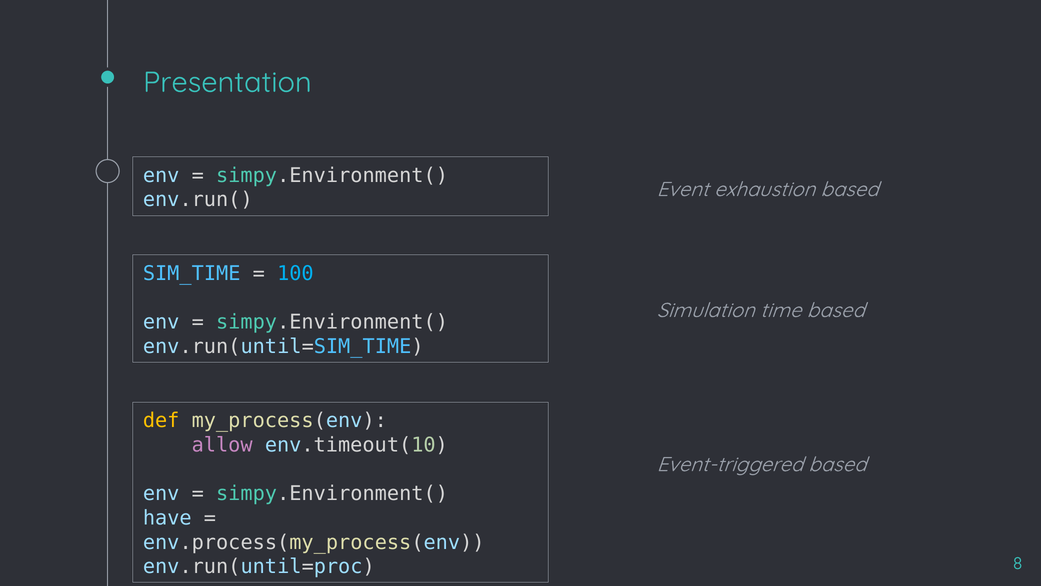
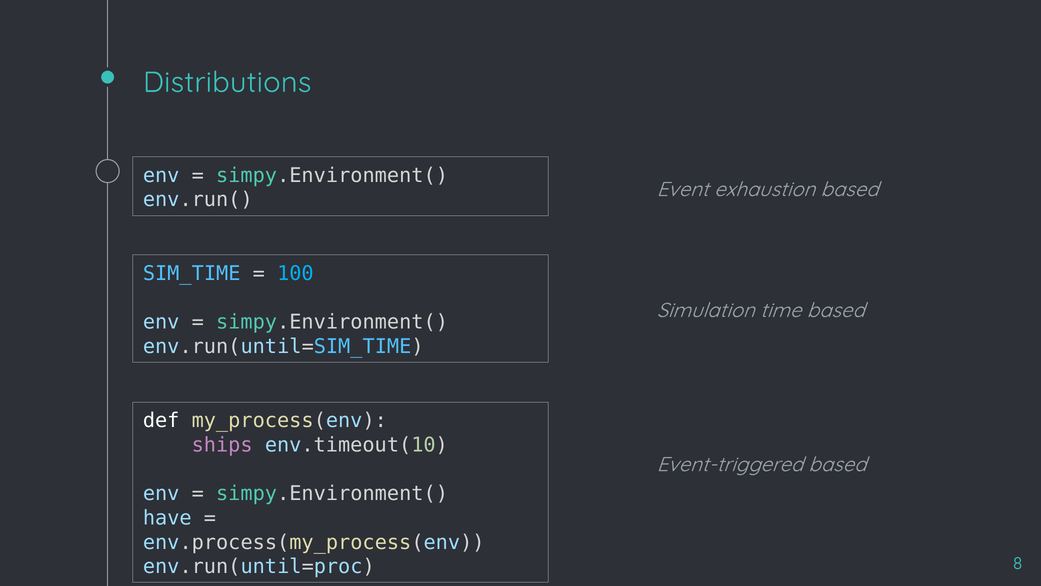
Presentation: Presentation -> Distributions (227, 82)
def colour: yellow -> white (161, 420)
allow: allow -> ships (222, 445)
